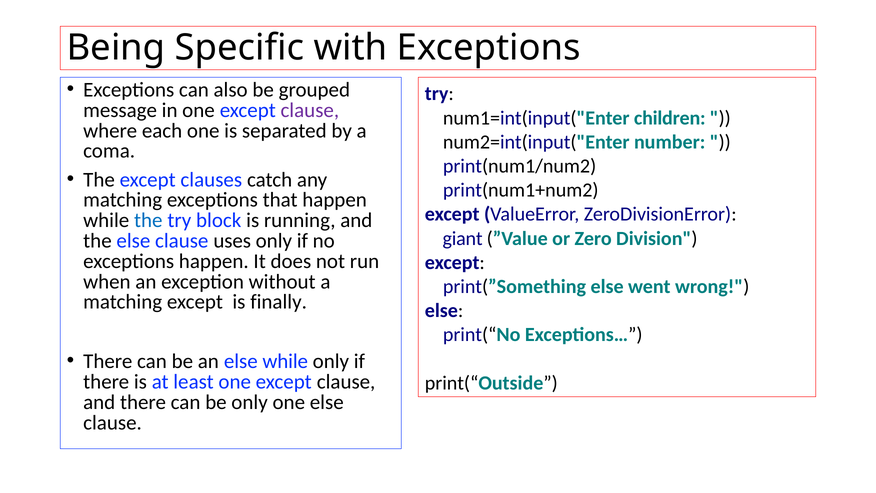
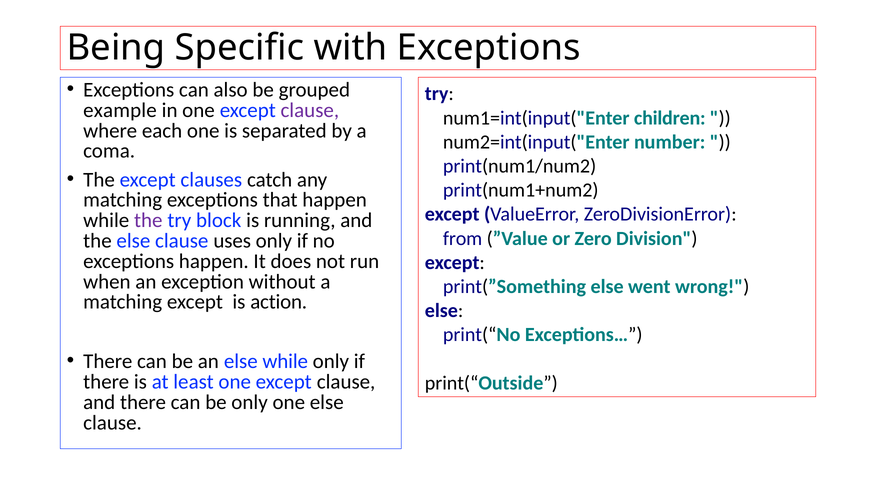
message: message -> example (120, 110)
the colour: blue -> purple (148, 220)
giant: giant -> from (463, 238)
finally: finally -> action (279, 302)
